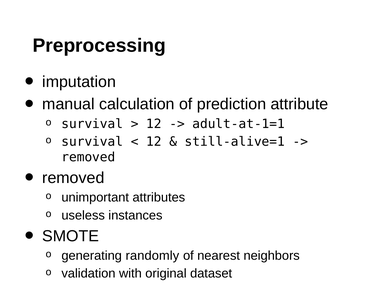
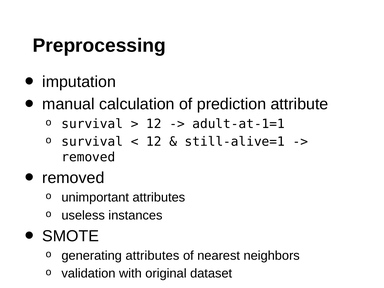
generating randomly: randomly -> attributes (152, 256)
